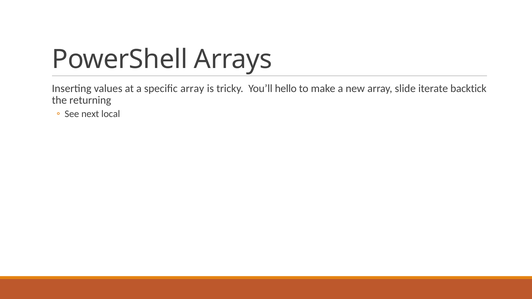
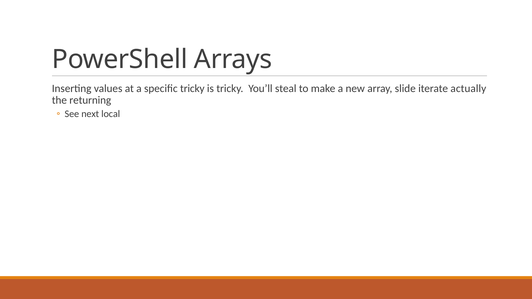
specific array: array -> tricky (192, 88)
hello: hello -> steal (286, 88)
backtick: backtick -> actually (468, 88)
